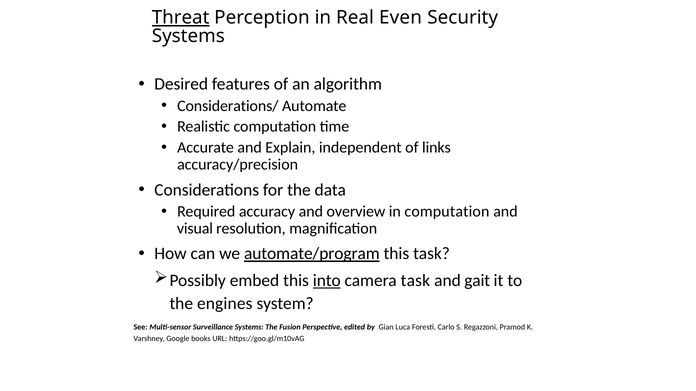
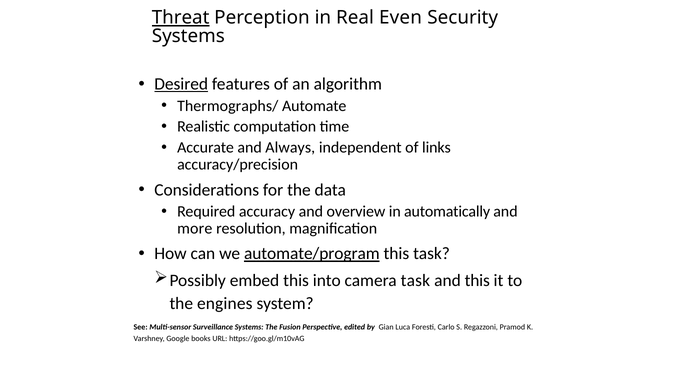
Desired underline: none -> present (181, 84)
Considerations/: Considerations/ -> Thermographs/ (228, 106)
Explain: Explain -> Always (290, 148)
in computation: computation -> automatically (447, 212)
visual: visual -> more (195, 229)
into underline: present -> none (327, 281)
and gait: gait -> this (477, 281)
